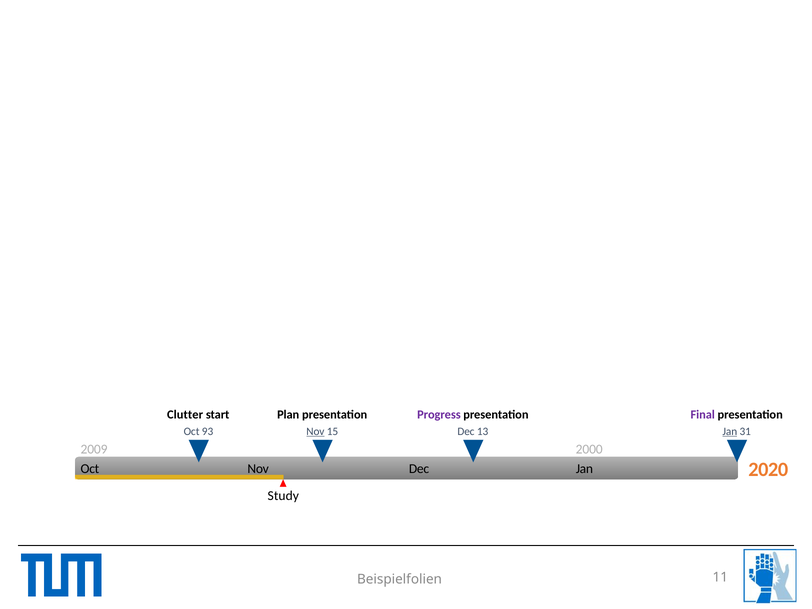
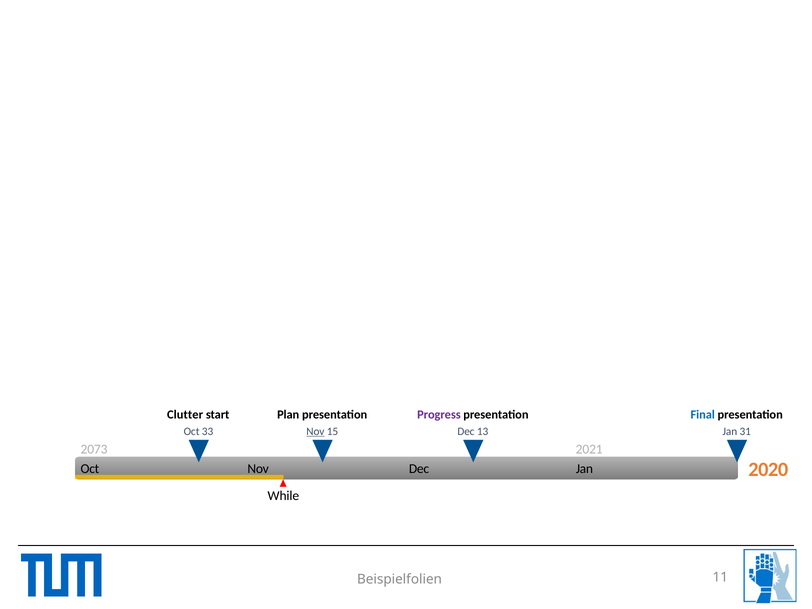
Final colour: purple -> blue (703, 415)
93: 93 -> 33 (208, 431)
Jan underline: present -> none (730, 431)
2009: 2009 -> 2073 (94, 449)
2000: 2000 -> 2021 (589, 449)
Study: Study -> While (283, 496)
